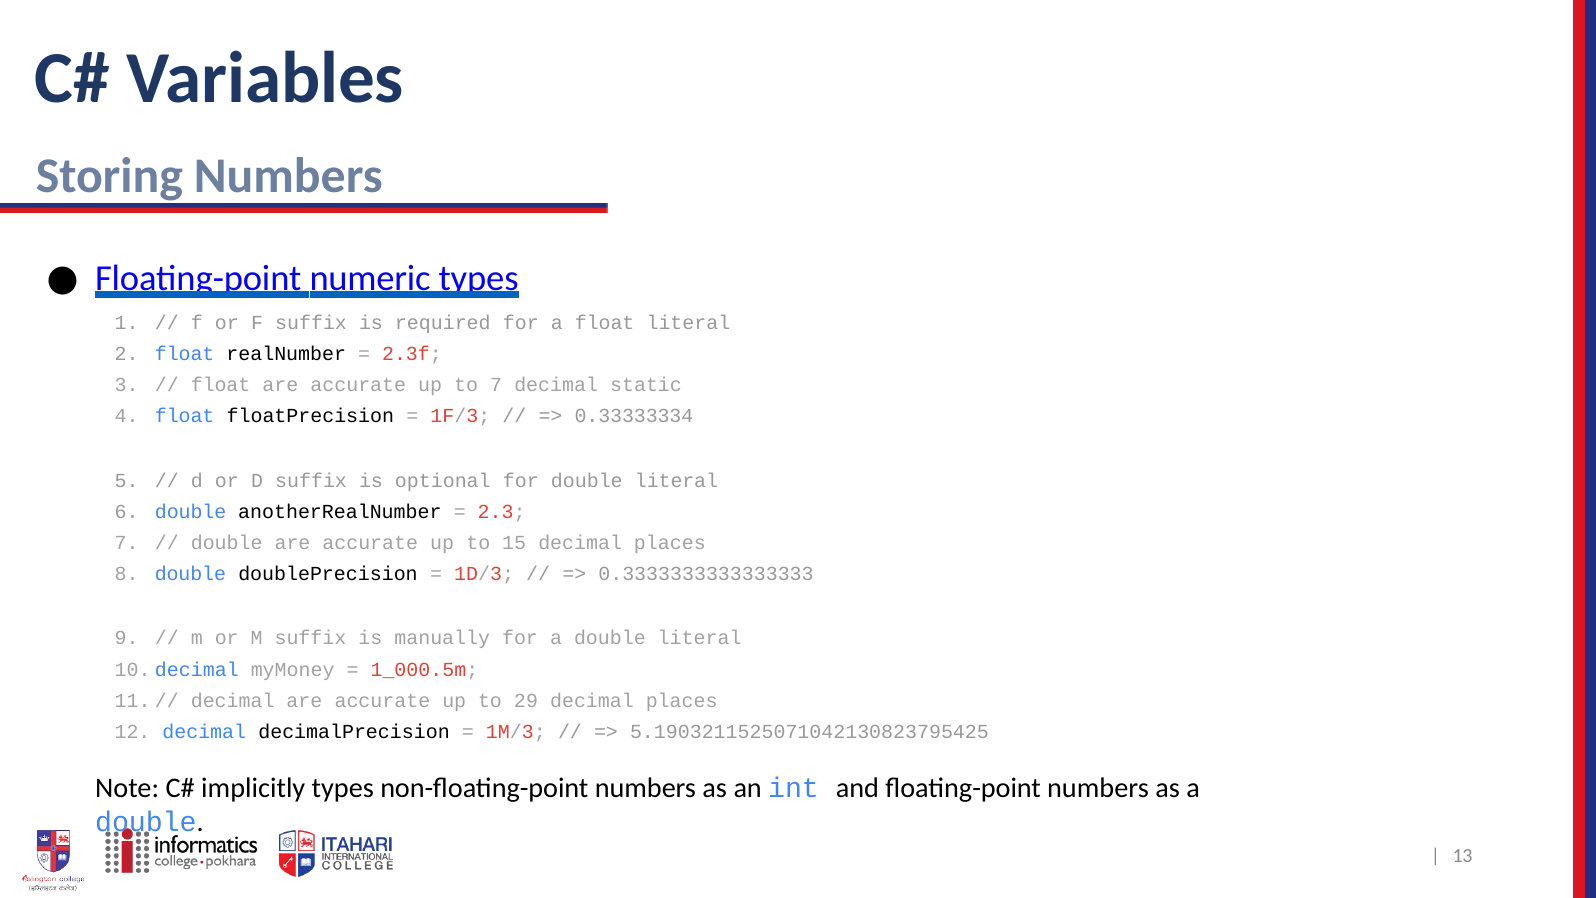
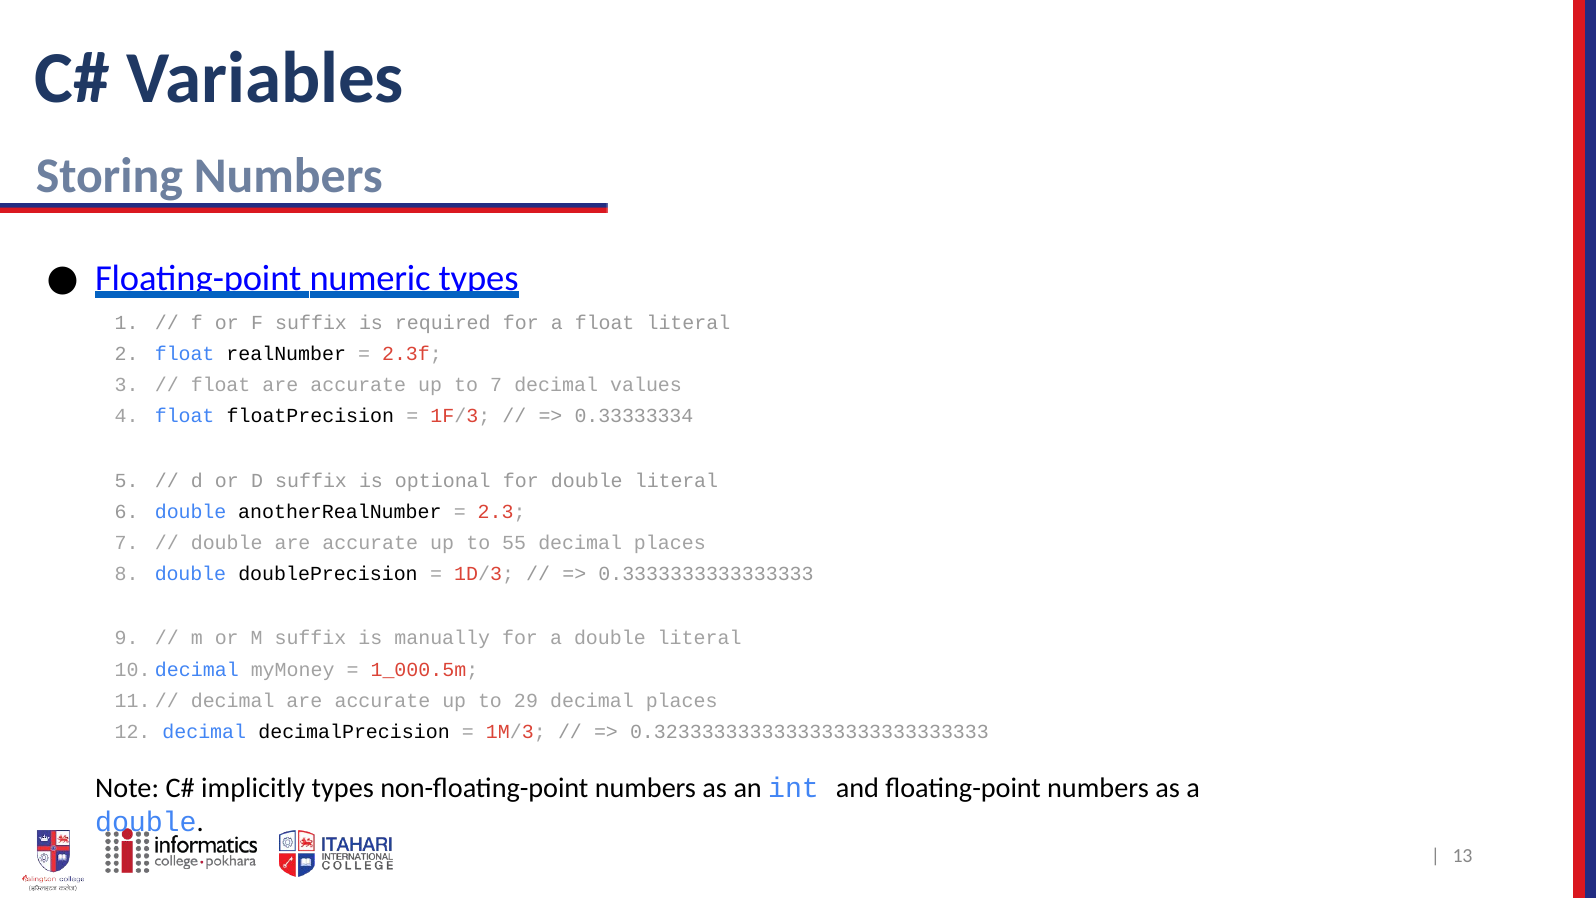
static: static -> values (646, 385)
15: 15 -> 55 (514, 543)
5.1903211525071042130823795425: 5.1903211525071042130823795425 -> 0.3233333333333333333333333333 (809, 732)
